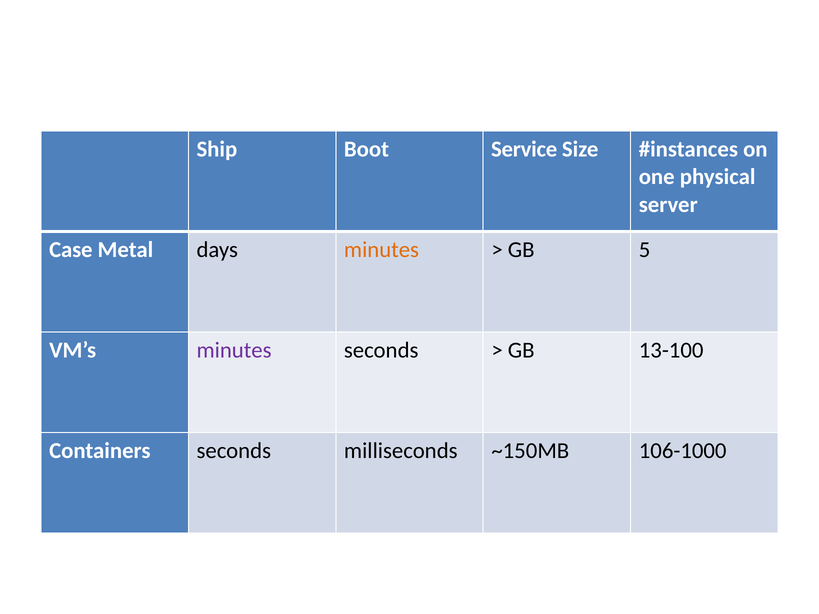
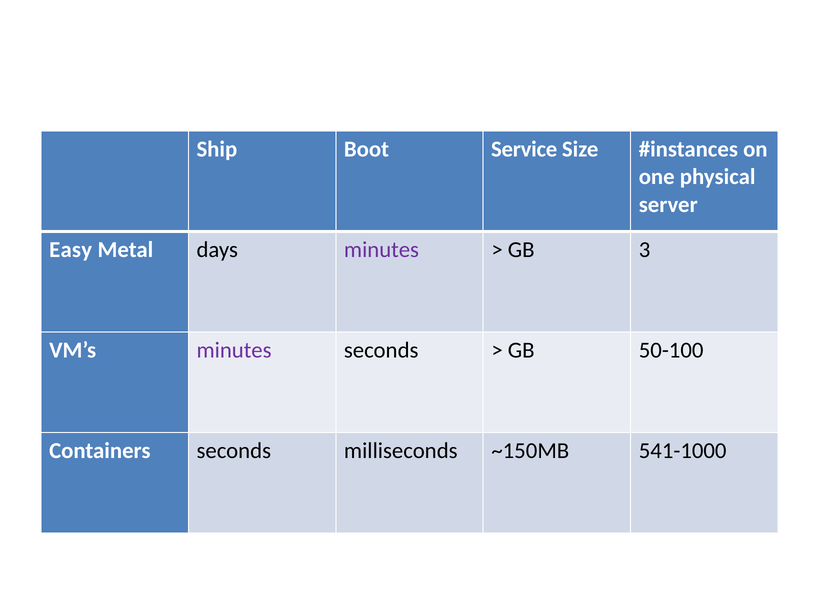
Case: Case -> Easy (71, 250)
minutes colour: orange -> purple (381, 250)
5: 5 -> 3 (645, 250)
13-100: 13-100 -> 50-100 (671, 350)
106-1000: 106-1000 -> 541-1000 (683, 451)
